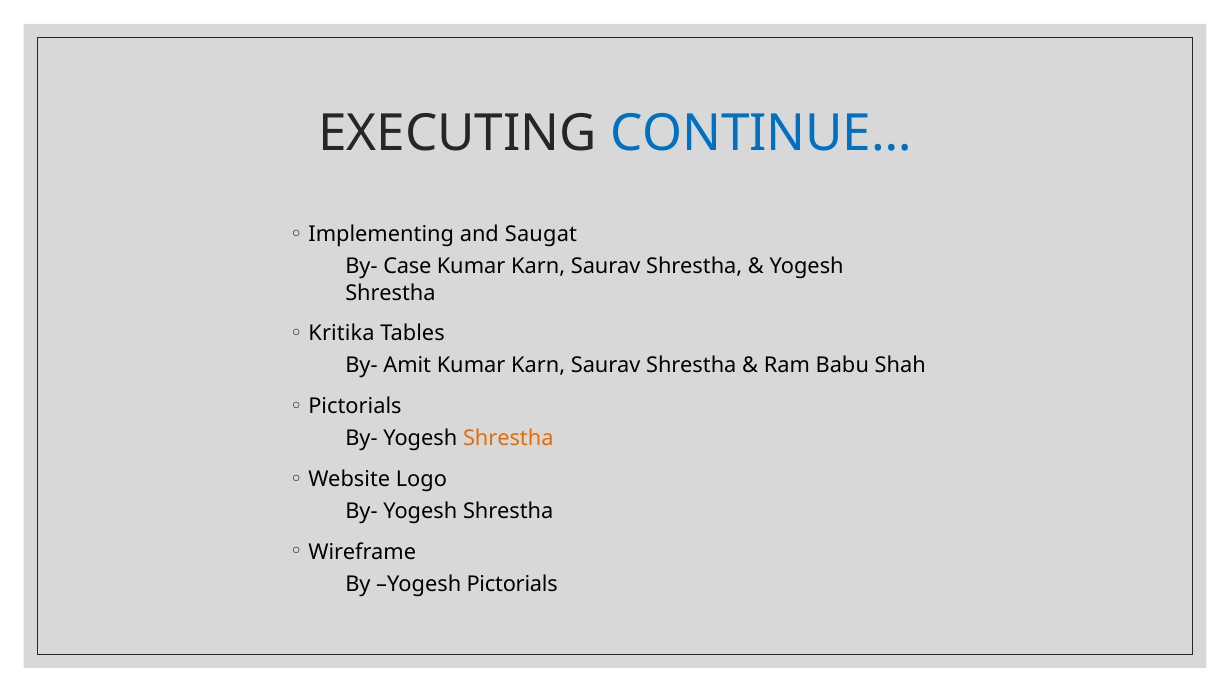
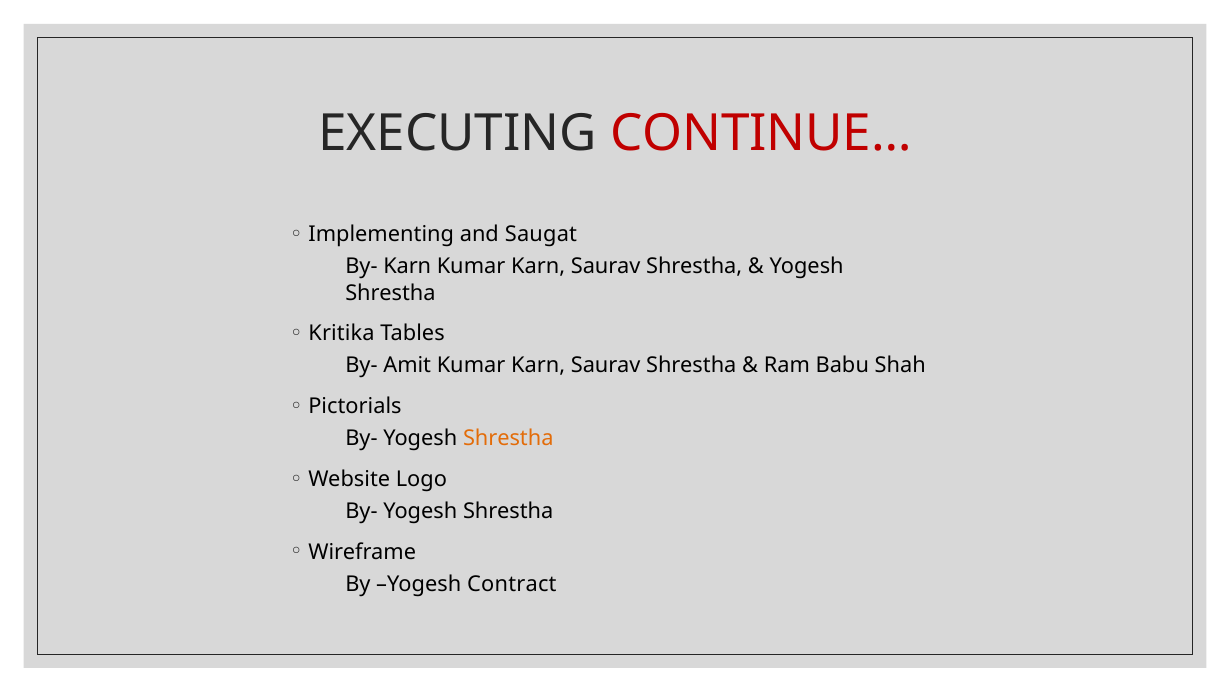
CONTINUE… colour: blue -> red (761, 134)
By- Case: Case -> Karn (407, 267)
Yogesh Pictorials: Pictorials -> Contract (512, 585)
